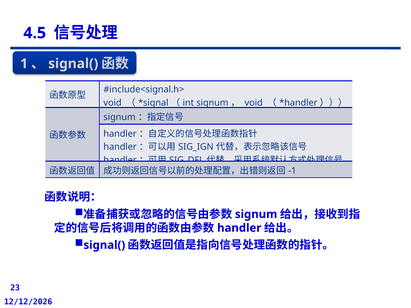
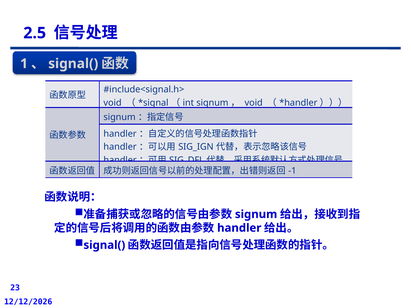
4.5: 4.5 -> 2.5 (35, 33)
